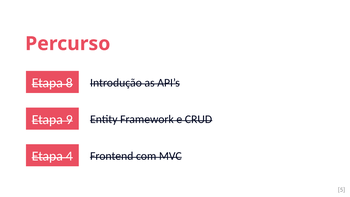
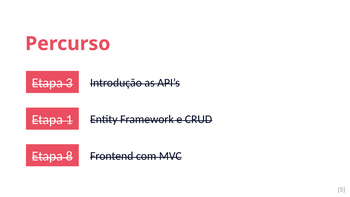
8: 8 -> 3 (69, 83)
9: 9 -> 1 (69, 119)
4: 4 -> 8 (69, 156)
